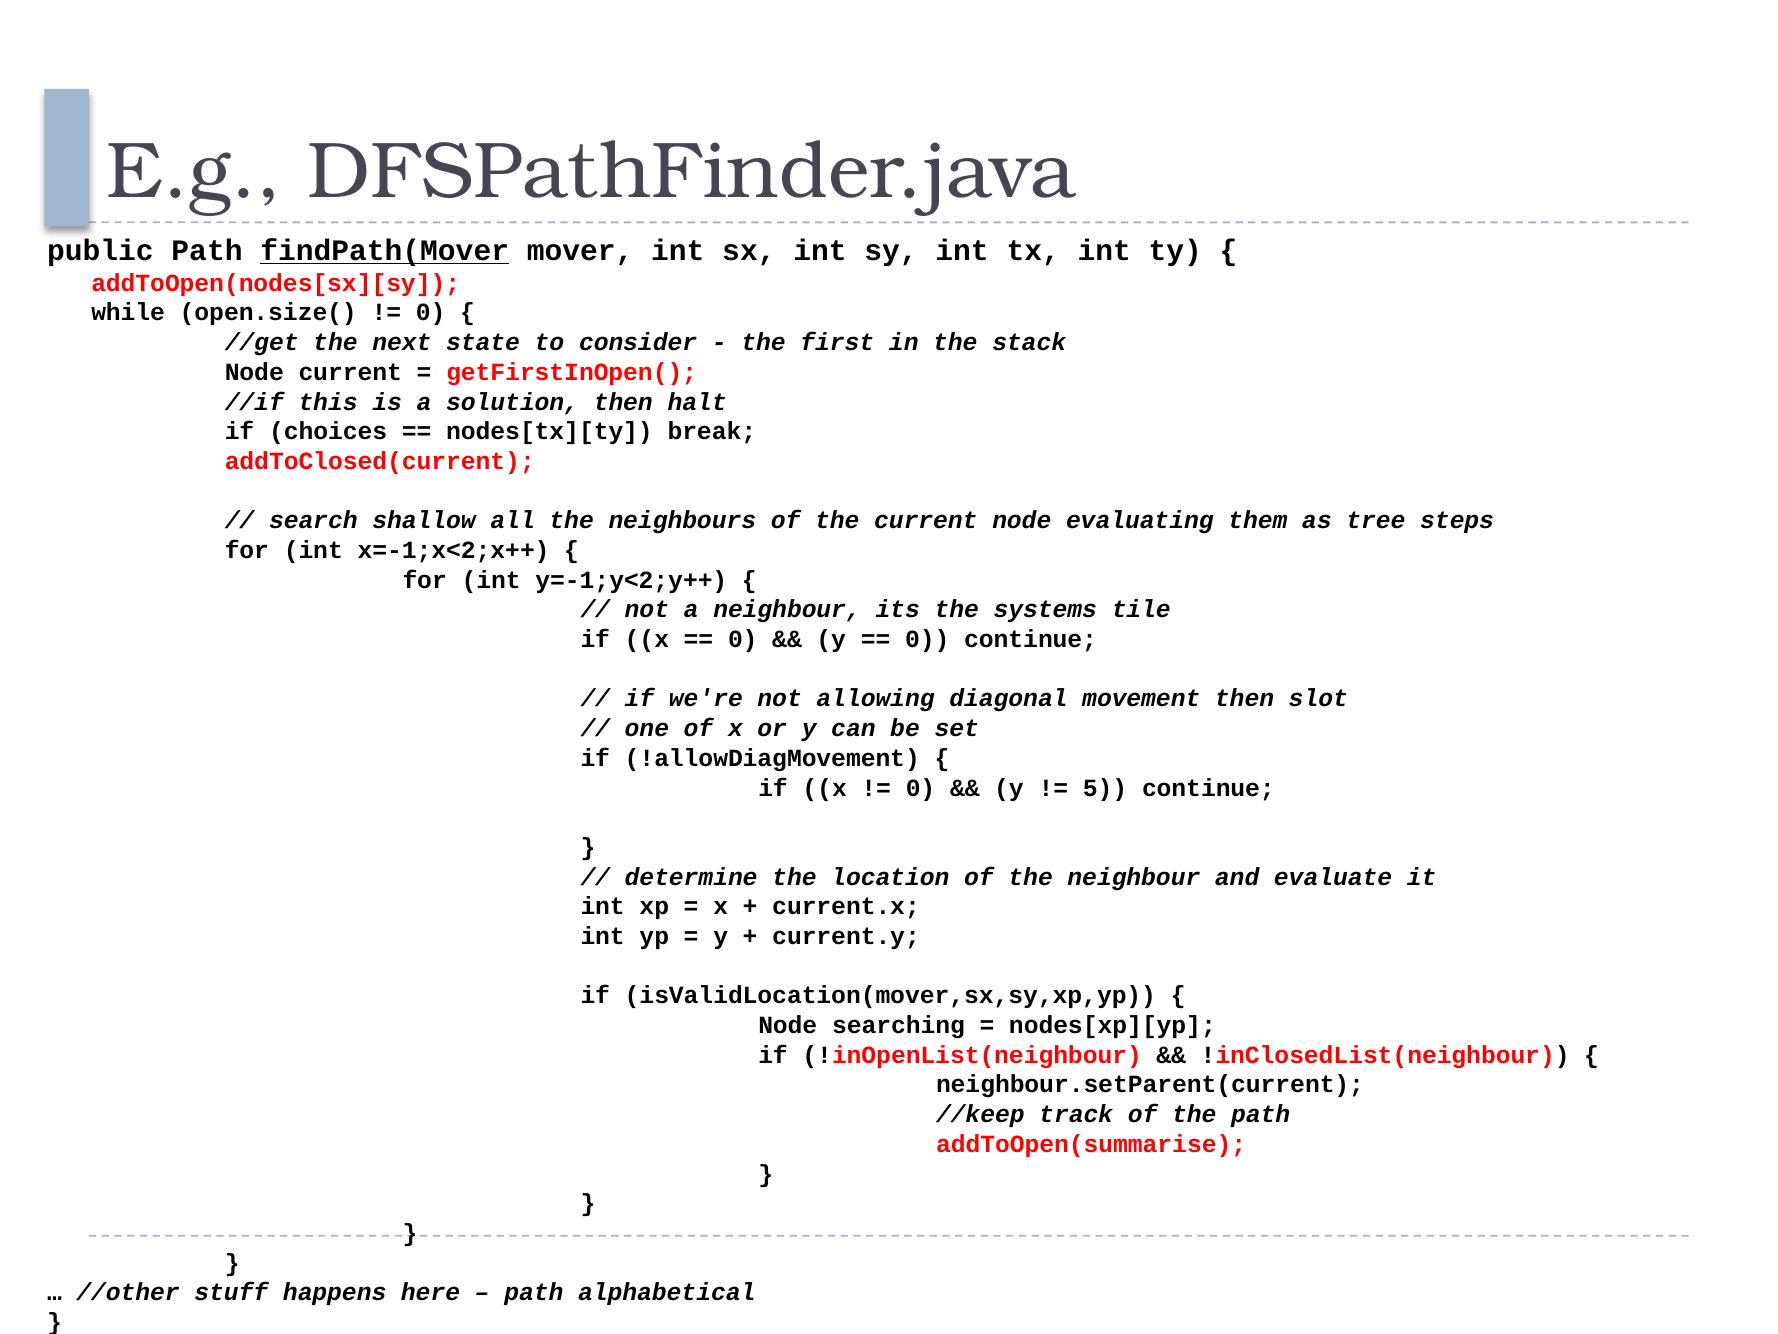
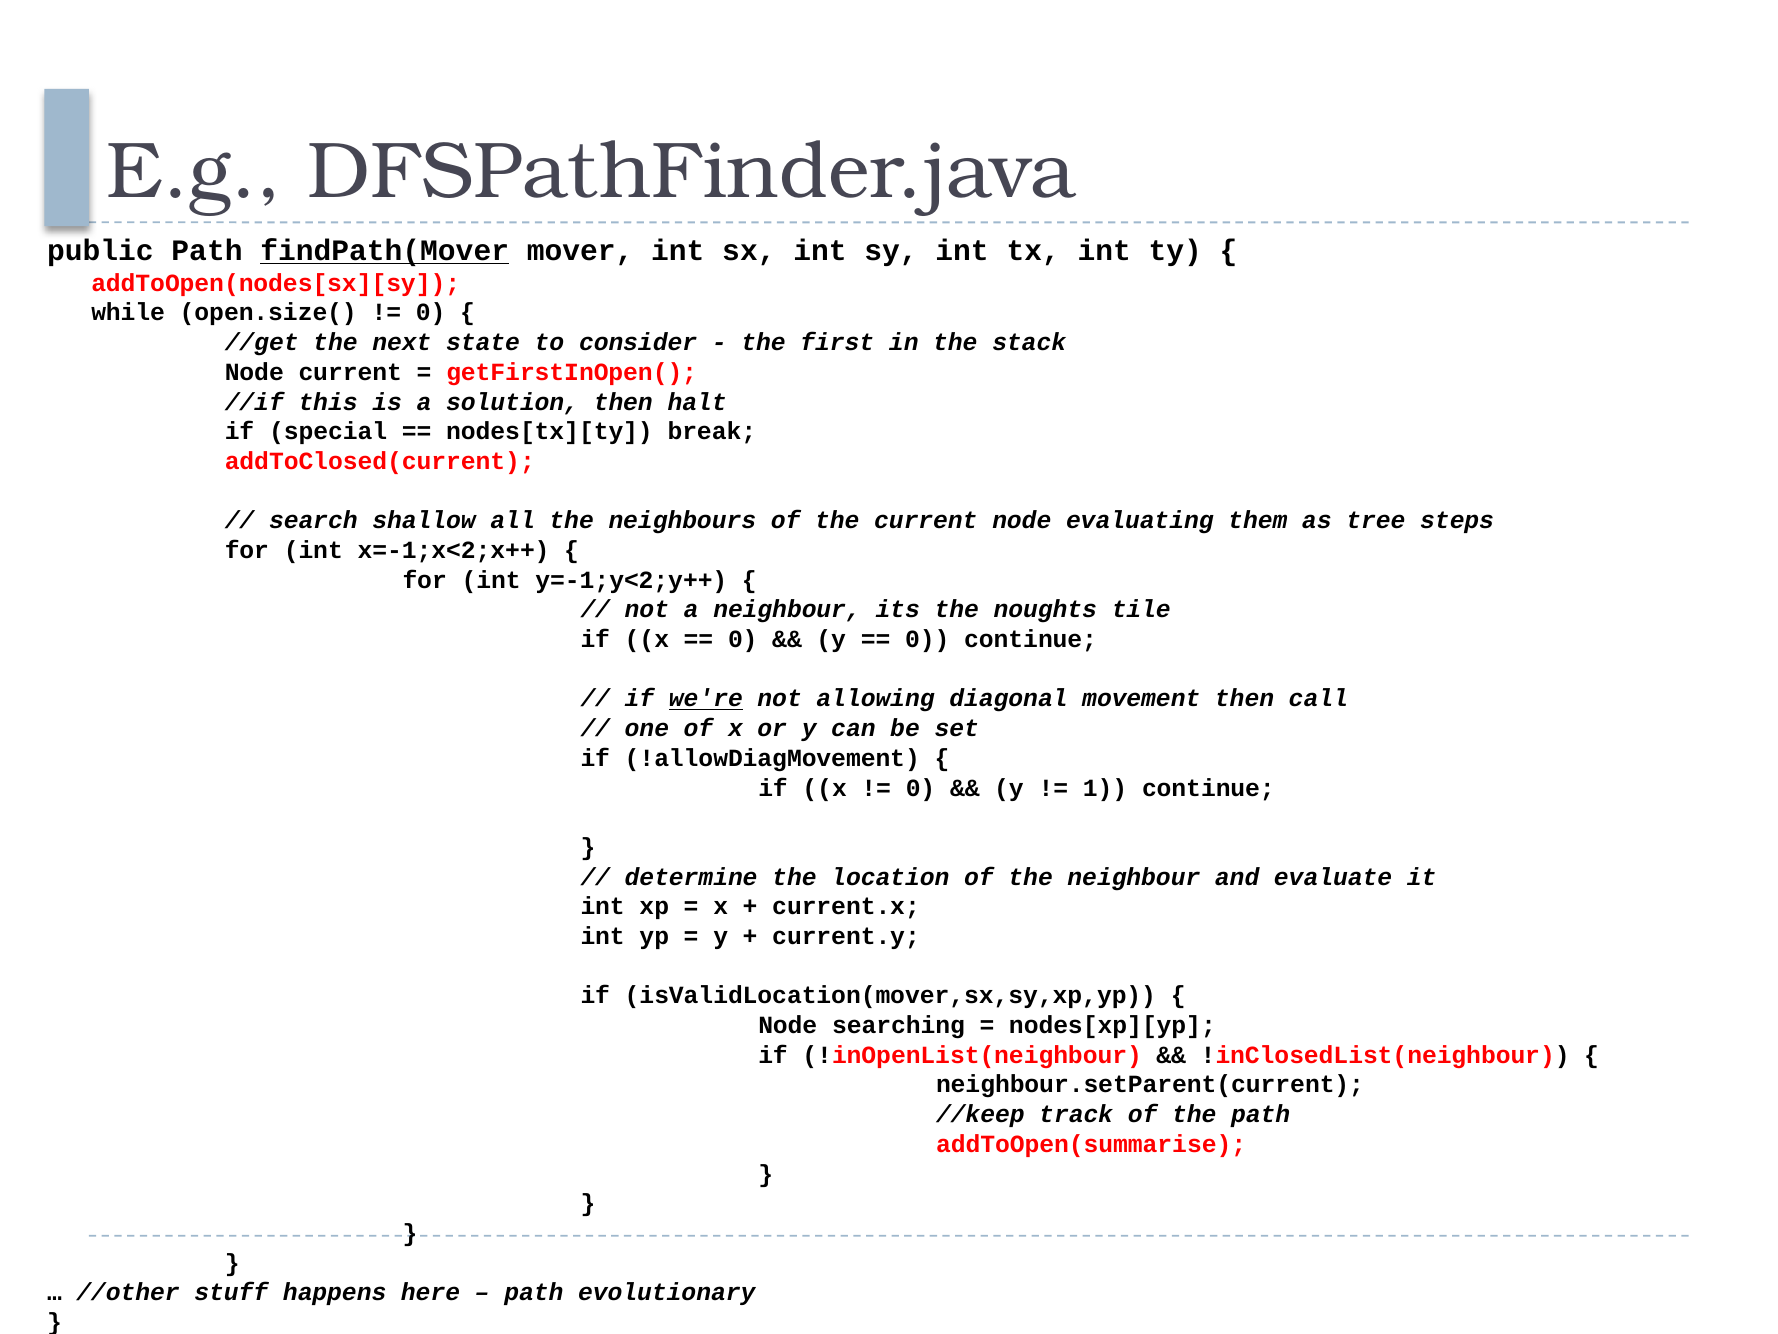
choices: choices -> special (328, 431)
systems: systems -> noughts (1045, 610)
we're underline: none -> present (706, 699)
slot: slot -> call (1318, 699)
5: 5 -> 1 (1105, 788)
alphabetical: alphabetical -> evolutionary (667, 1292)
